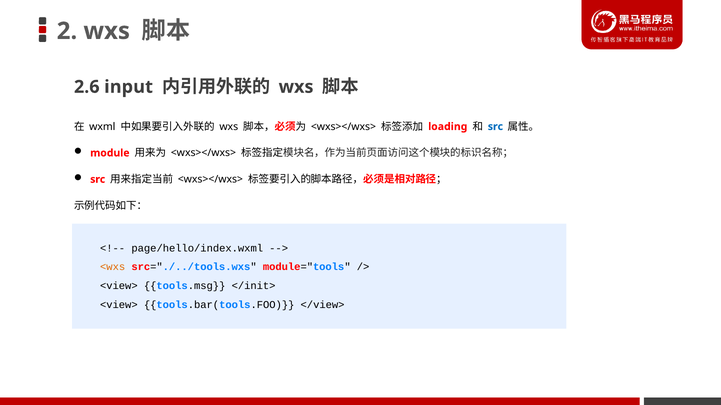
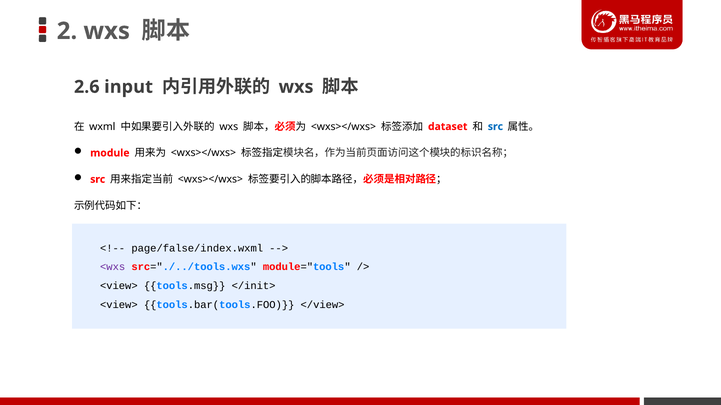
loading: loading -> dataset (448, 127)
page/hello/index.wxml: page/hello/index.wxml -> page/false/index.wxml (197, 248)
<wxs colour: orange -> purple (113, 267)
